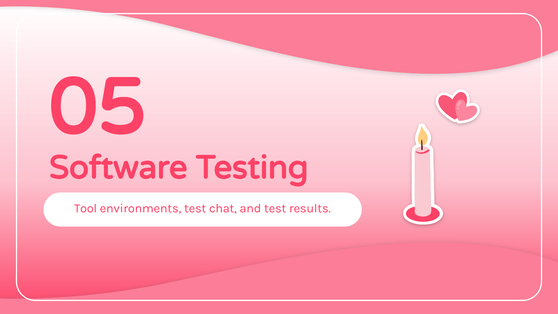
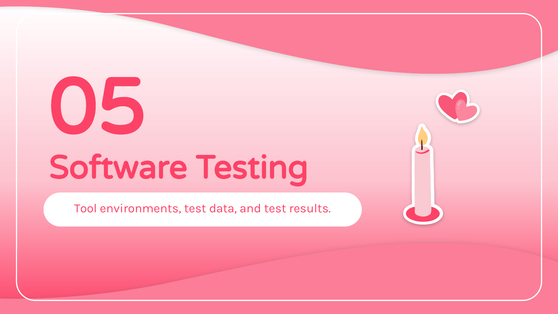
chat: chat -> data (223, 208)
